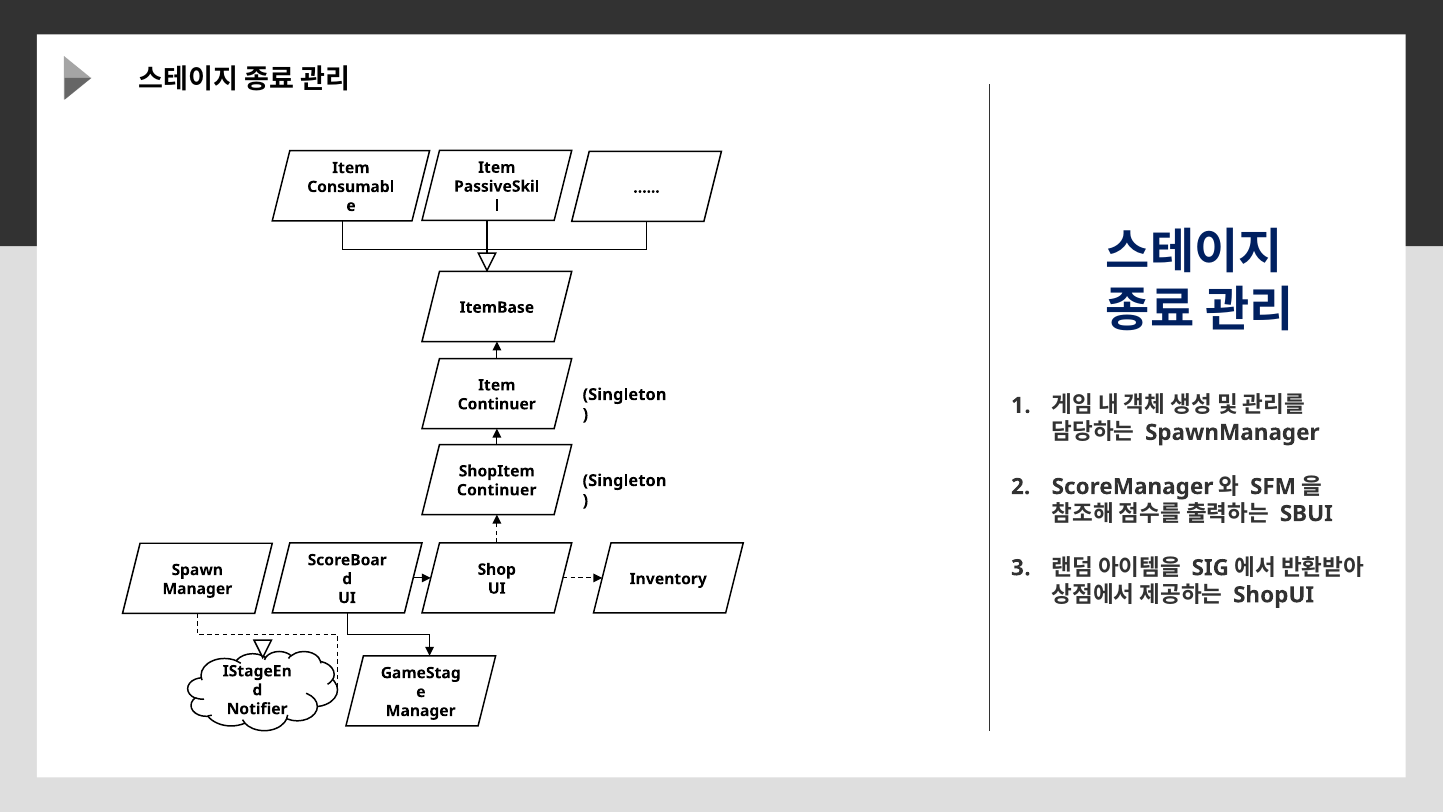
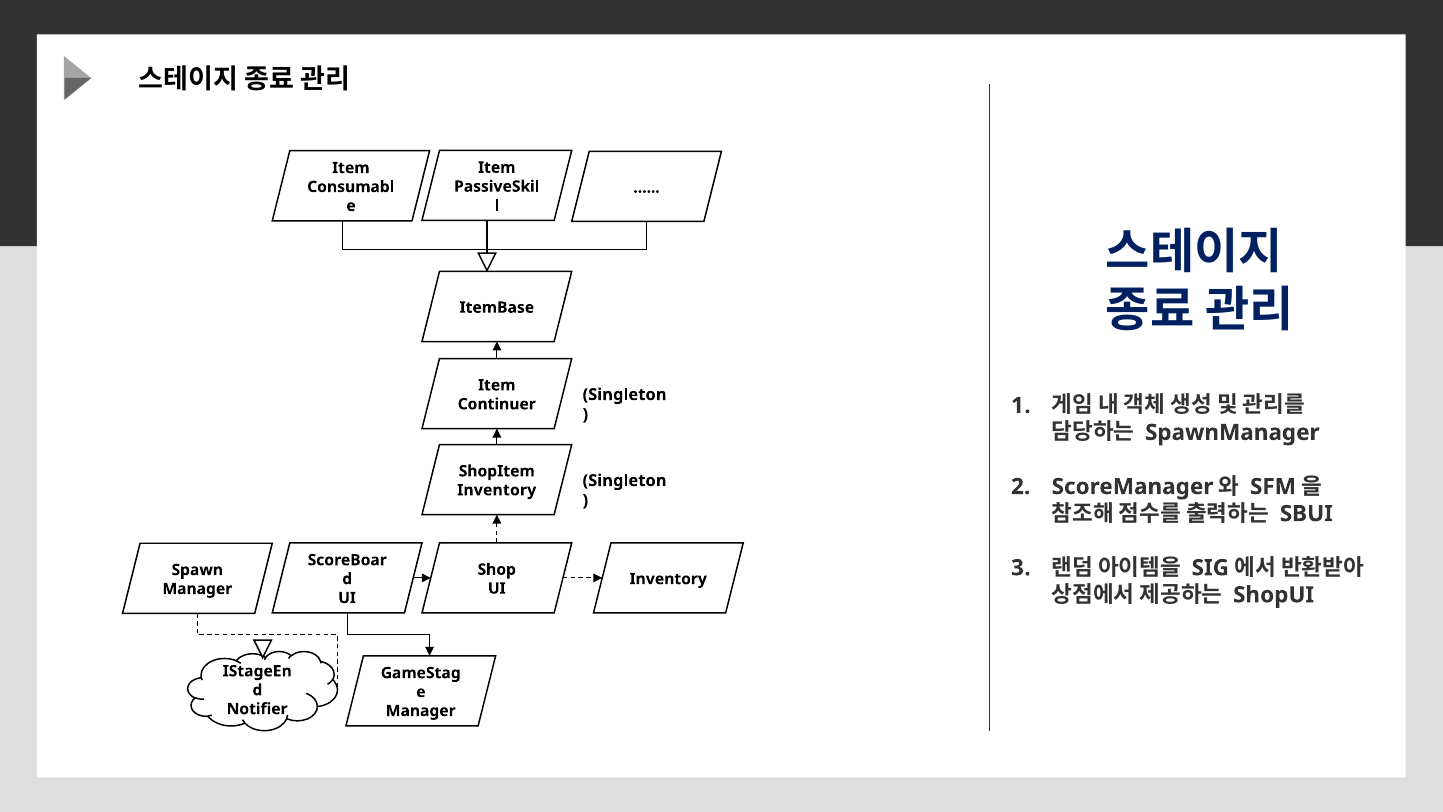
Continuer: Continuer -> Inventory (497, 490)
